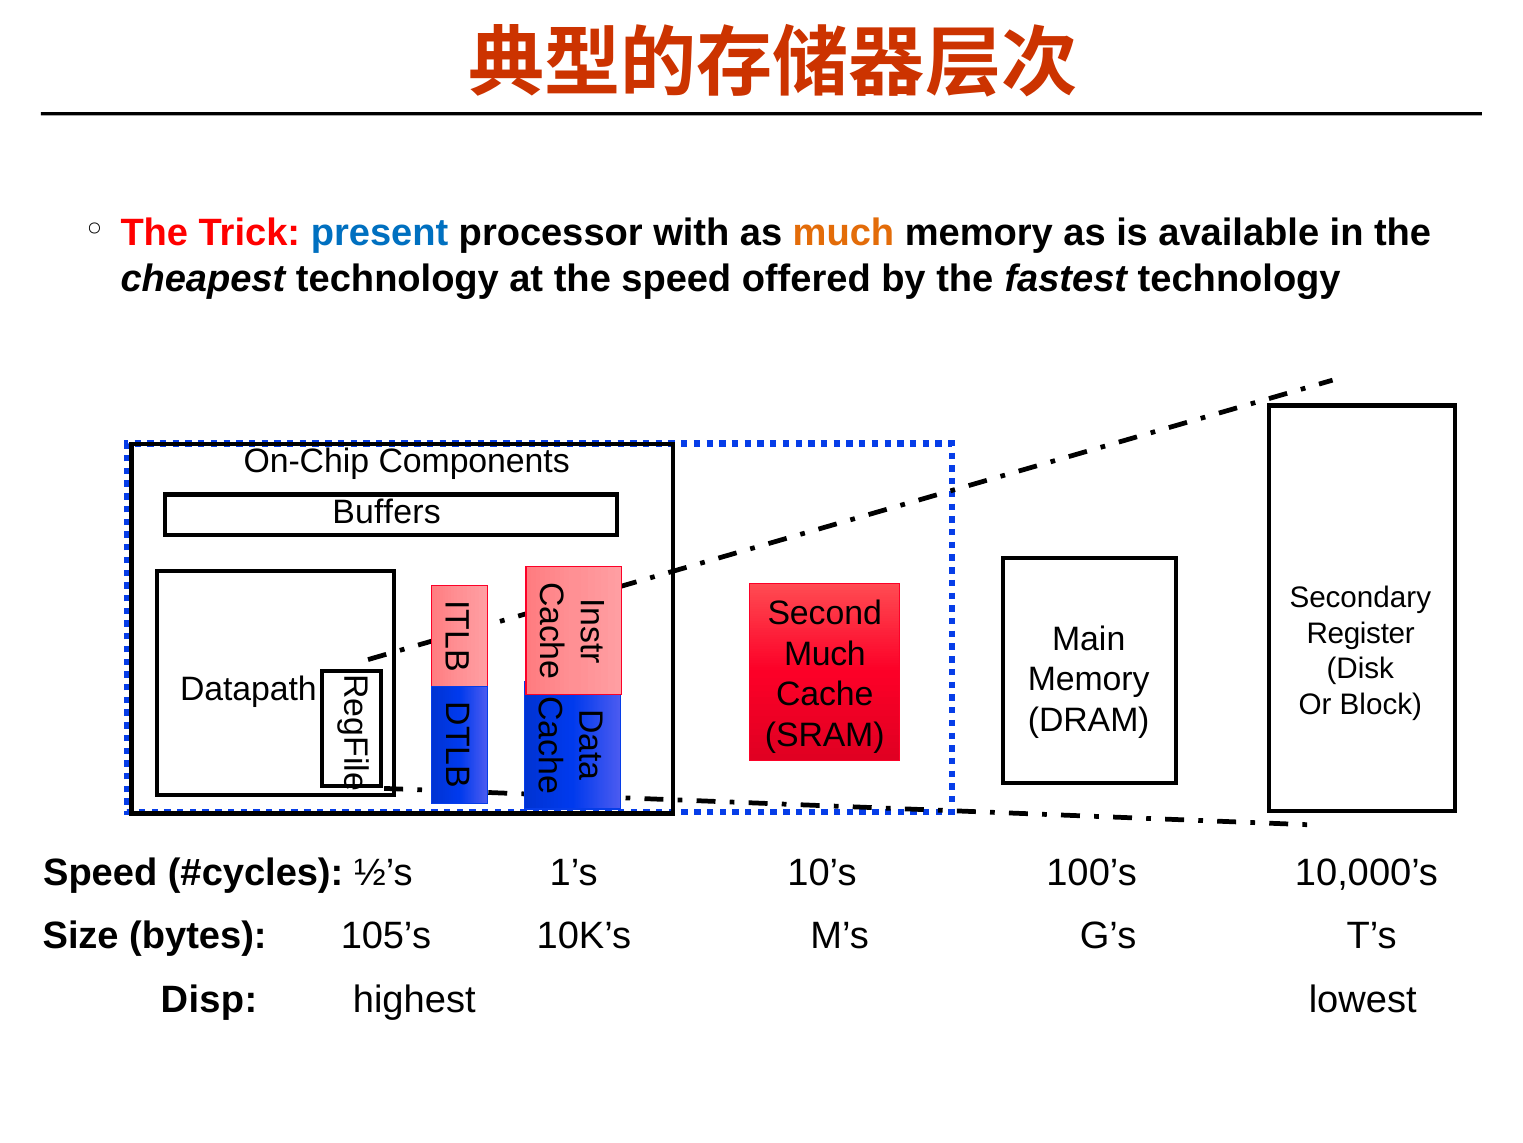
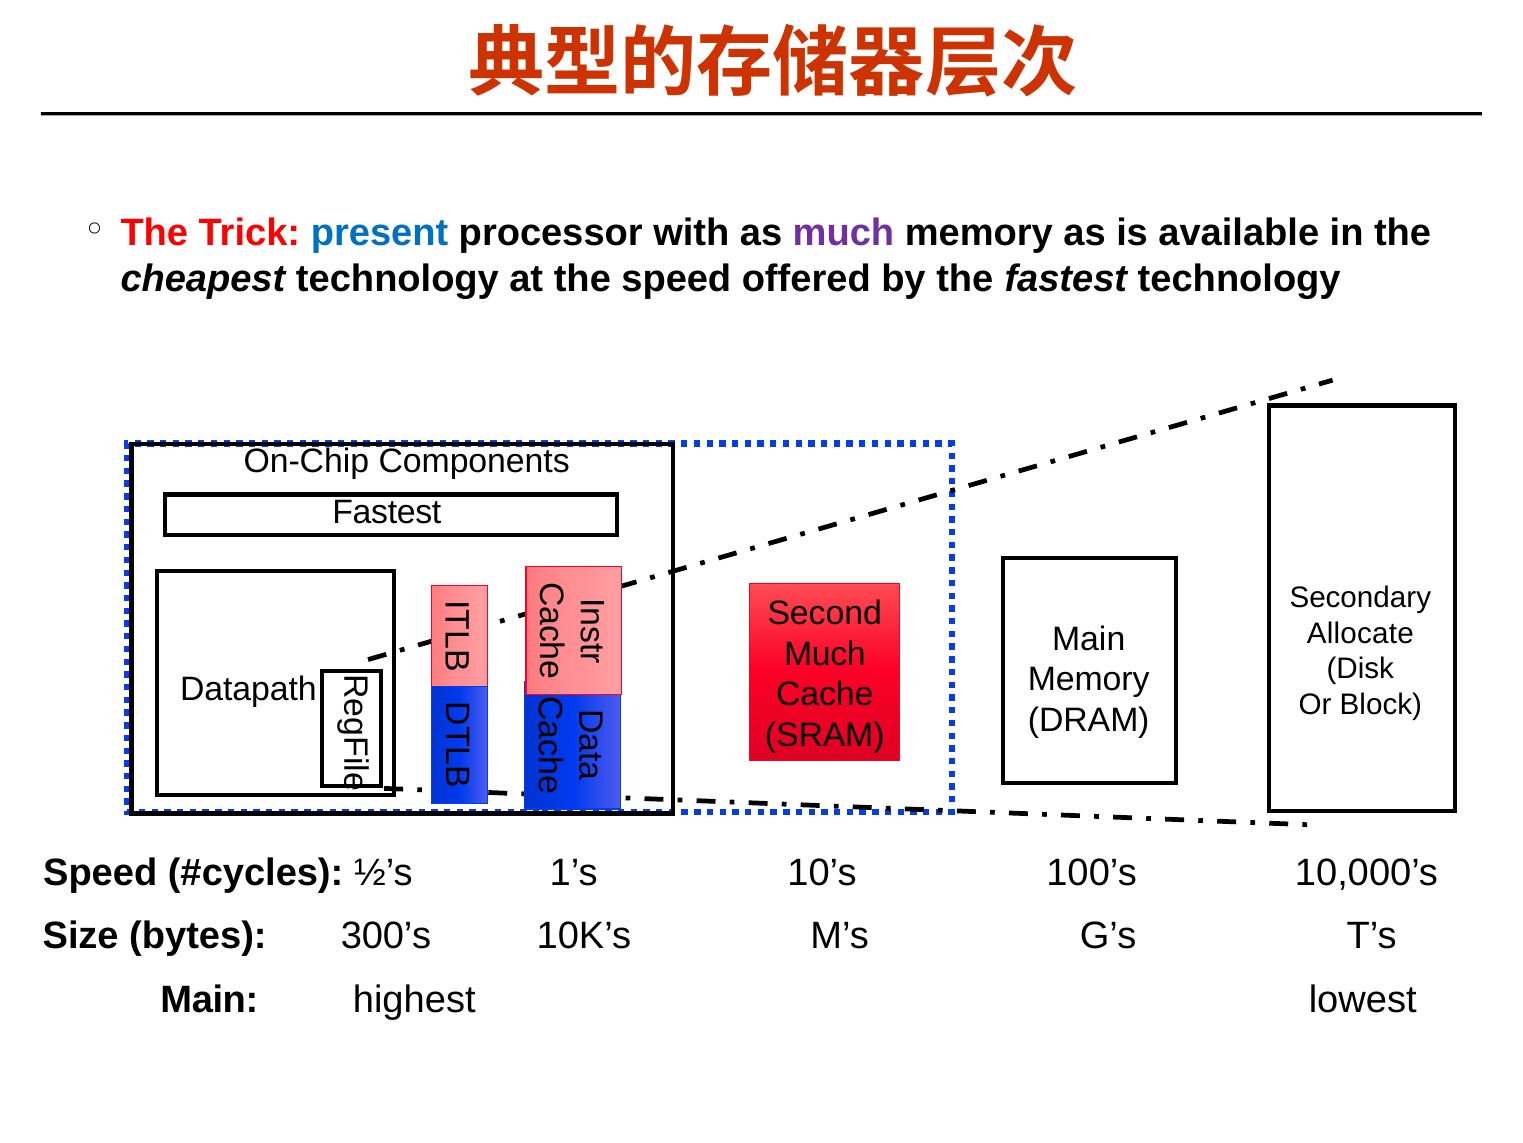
much colour: orange -> purple (843, 233)
Buffers: Buffers -> Fastest (387, 512)
Register: Register -> Allocate (1360, 633)
105’s: 105’s -> 300’s (386, 936)
Disp: Disp -> Main (209, 999)
